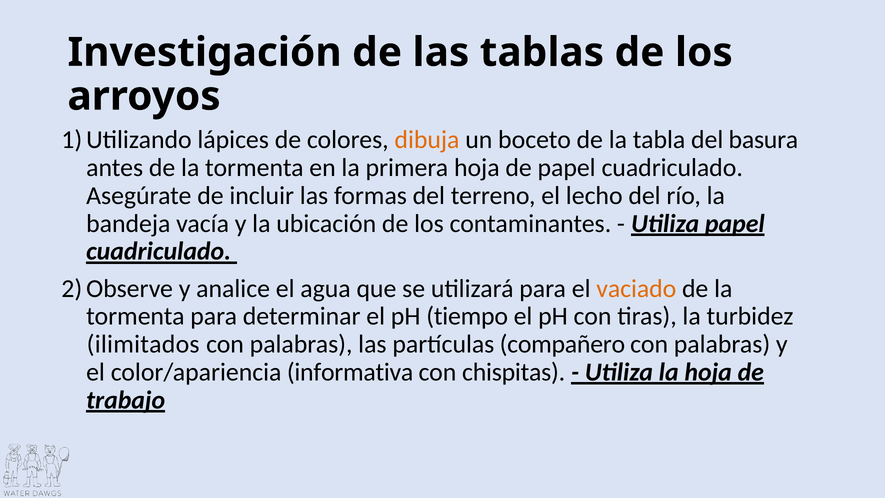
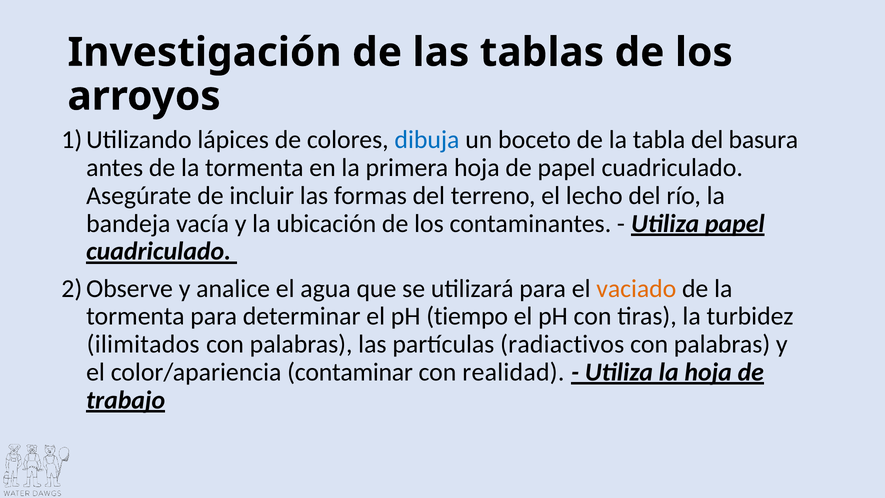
dibuja colour: orange -> blue (427, 140)
compañero: compañero -> radiactivos (562, 344)
informativa: informativa -> contaminar (350, 372)
chispitas: chispitas -> realidad (513, 372)
